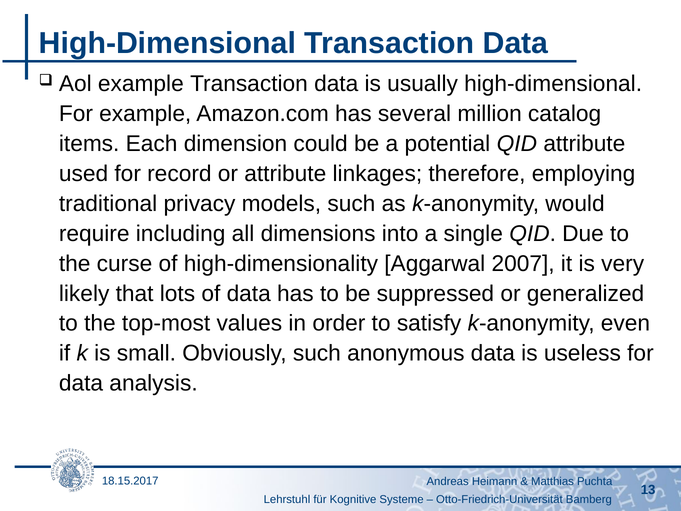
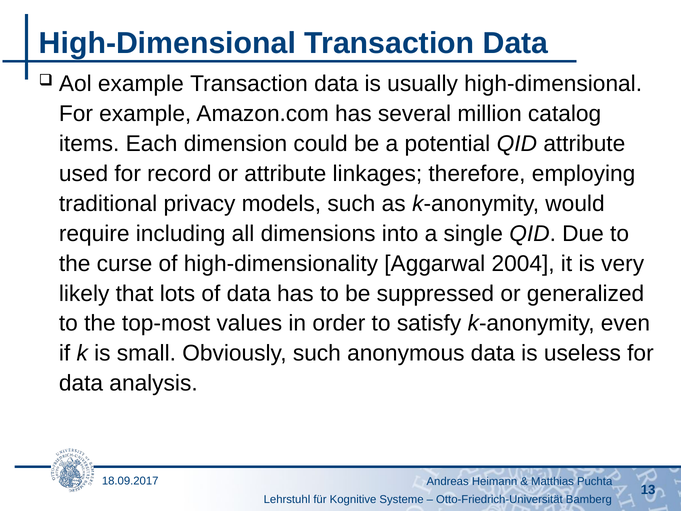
2007: 2007 -> 2004 (523, 263)
18.15.2017: 18.15.2017 -> 18.09.2017 (130, 481)
